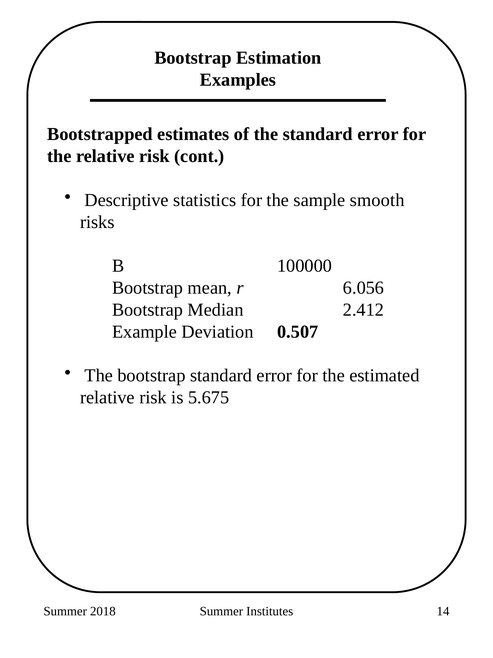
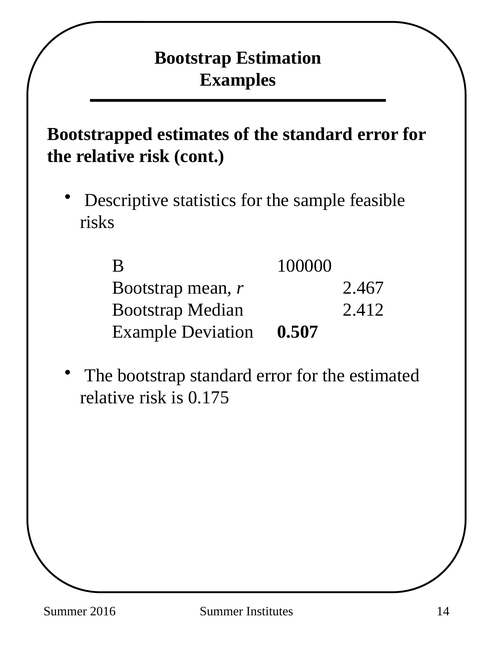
smooth: smooth -> feasible (377, 200)
6.056: 6.056 -> 2.467 (364, 288)
5.675: 5.675 -> 0.175 (209, 397)
2018: 2018 -> 2016 (103, 611)
